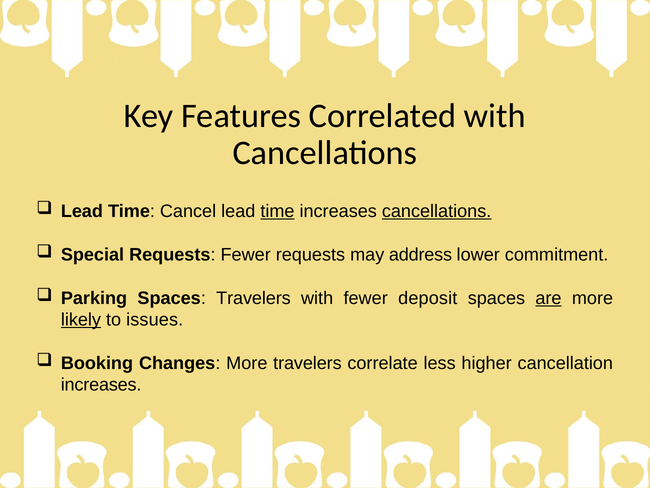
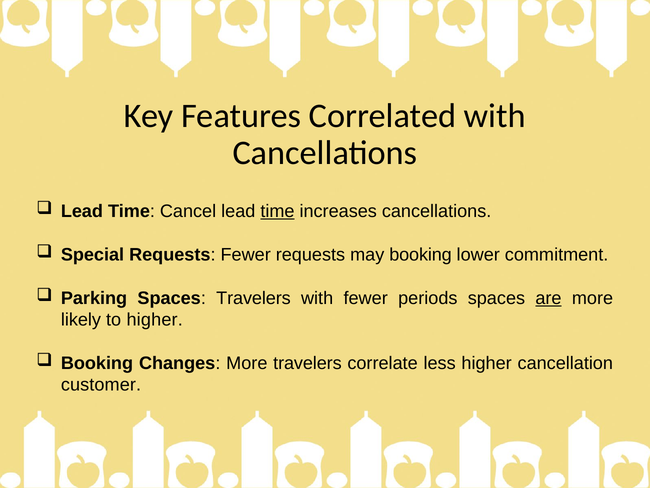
cancellations underline: present -> none (437, 211)
may address: address -> booking (421, 254)
deposit: deposit -> periods (428, 298)
likely underline: present -> none (81, 319)
to issues: issues -> higher (155, 319)
increases: increases -> customer (101, 384)
